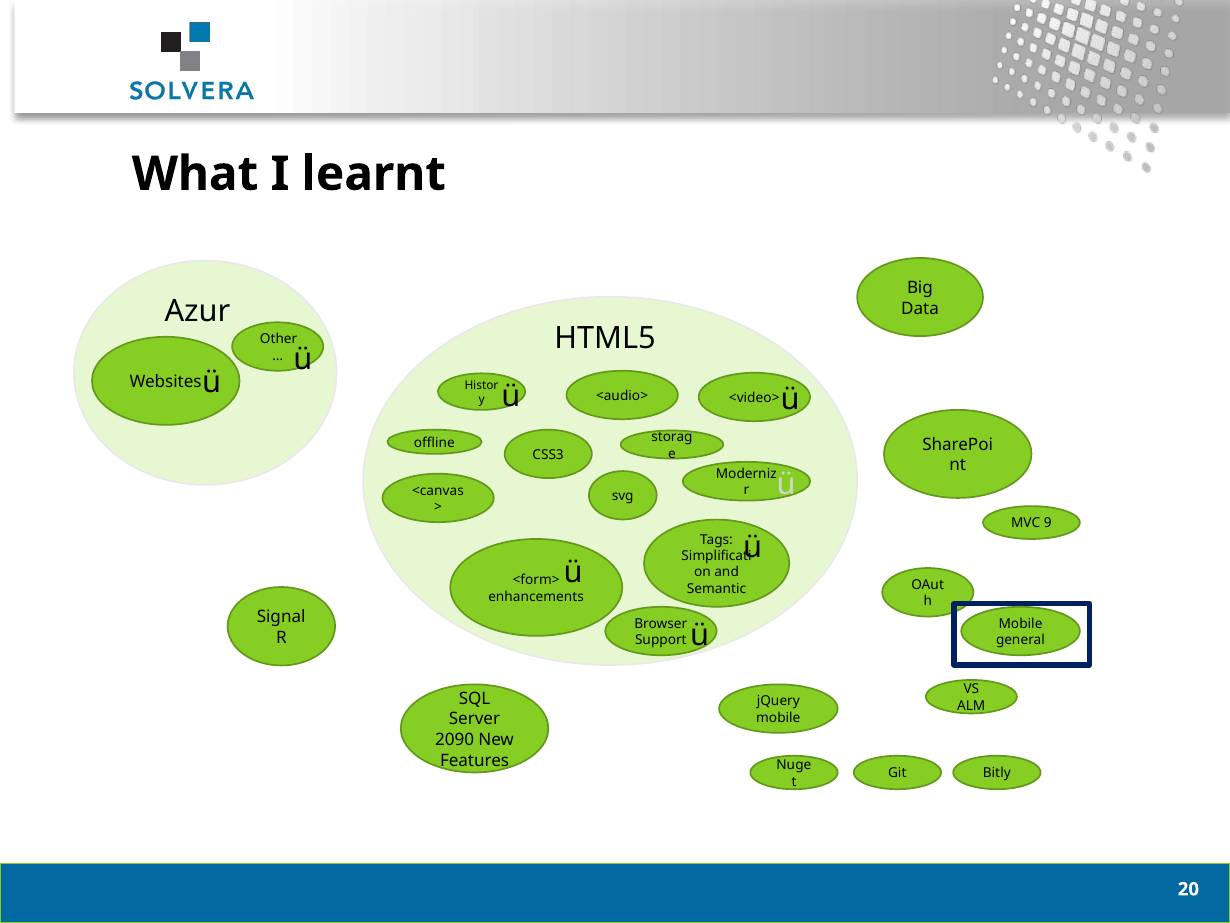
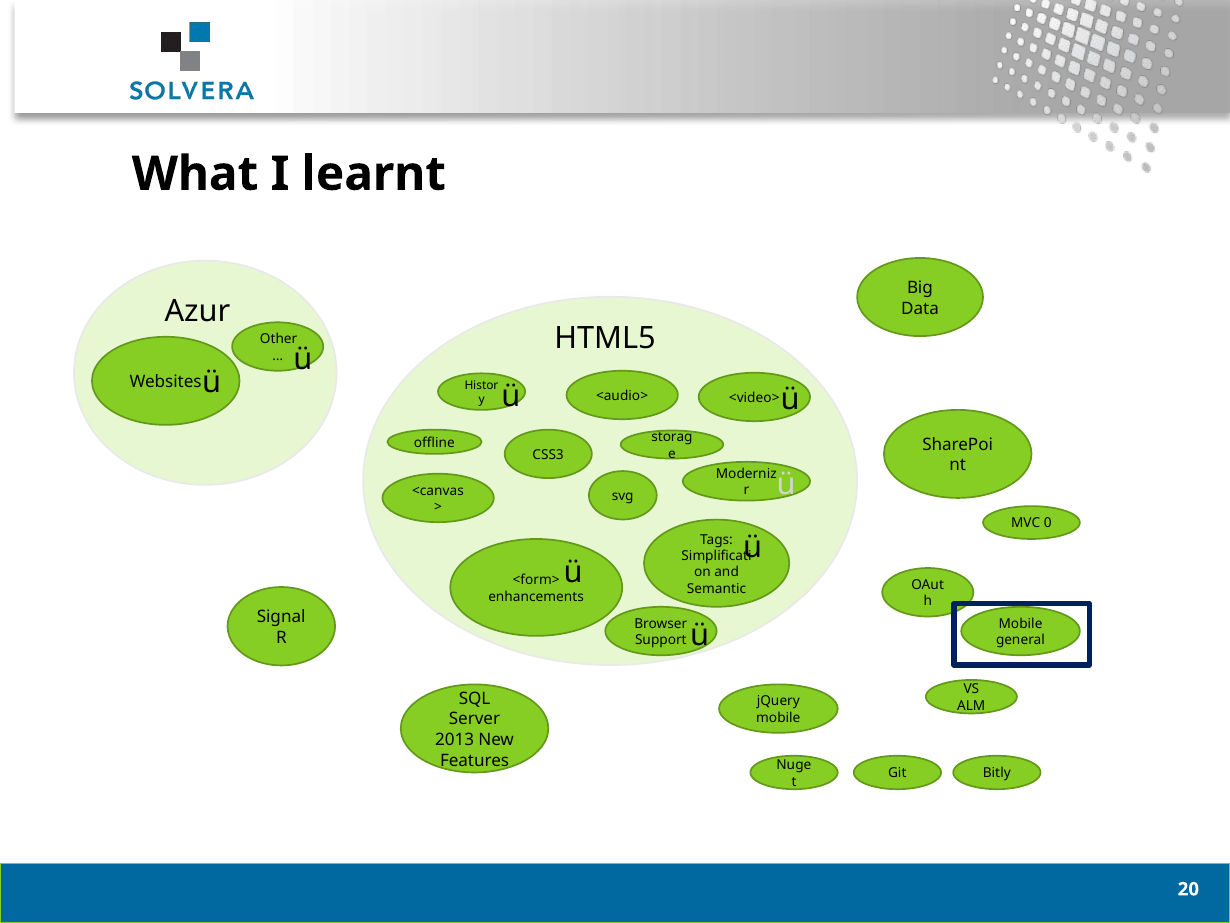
9: 9 -> 0 (1048, 523)
2090: 2090 -> 2013 (455, 739)
